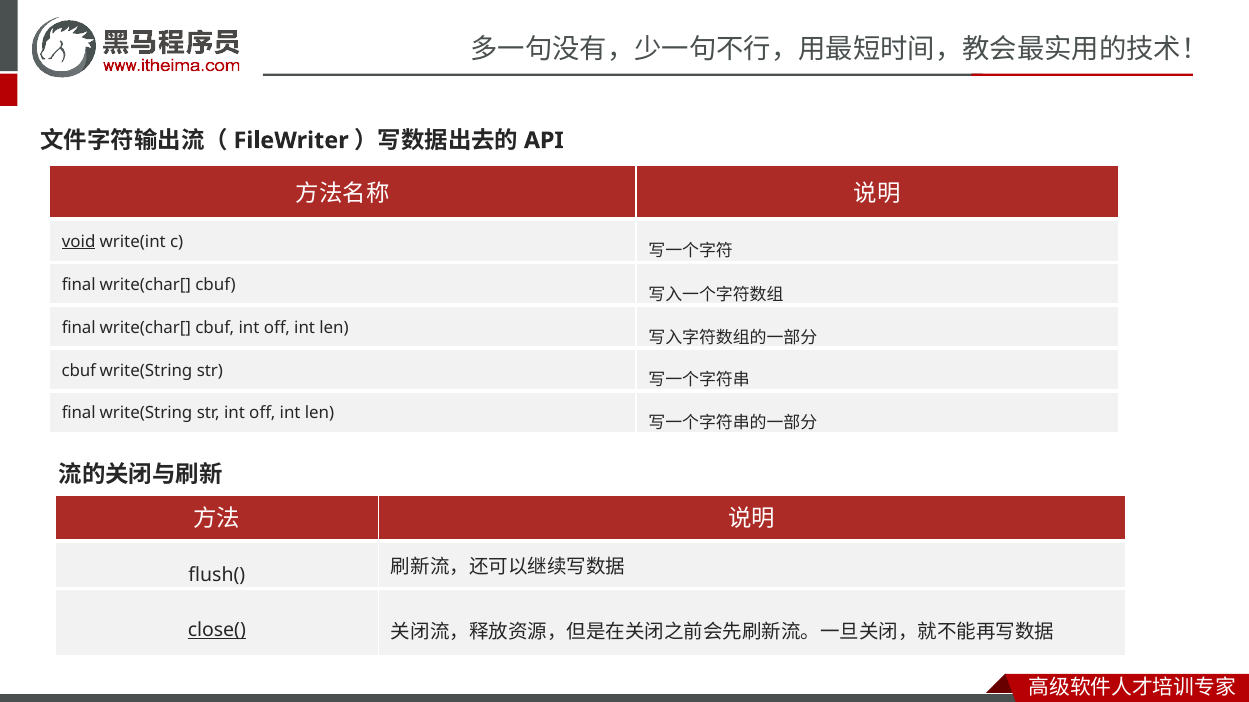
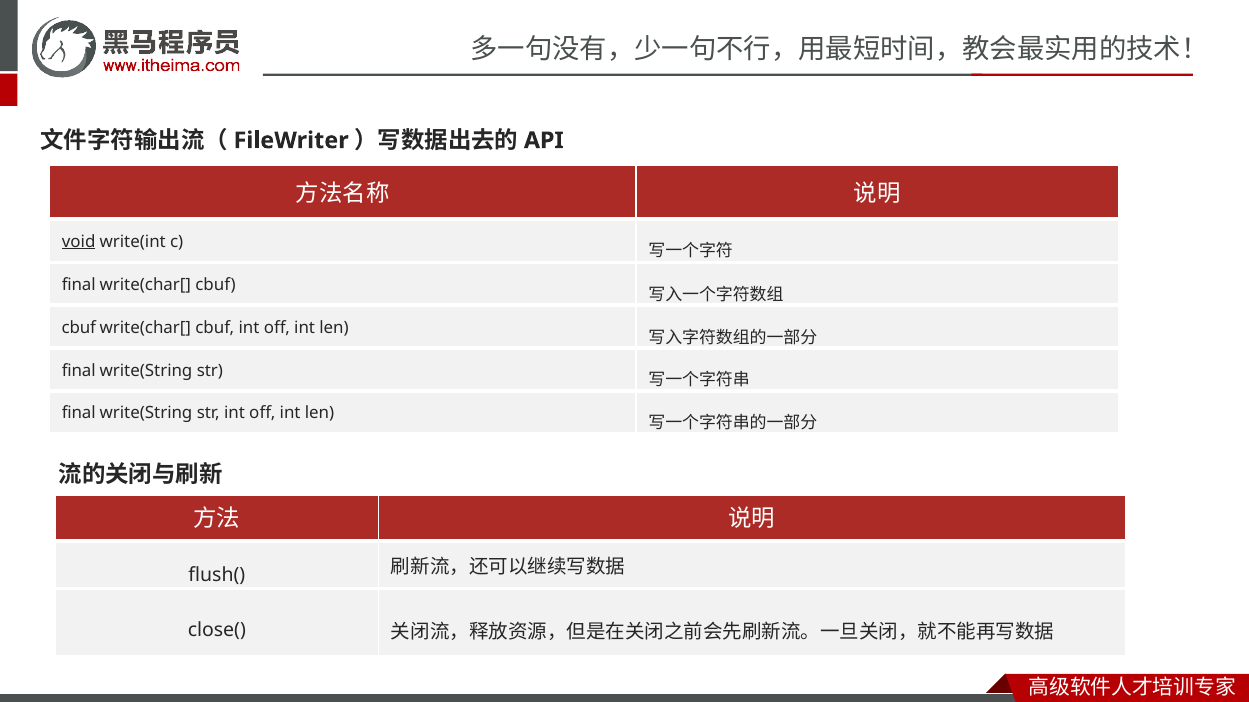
final: final -> cbuf (79, 328)
cbuf: cbuf -> final (79, 371)
close( underline: present -> none (217, 631)
